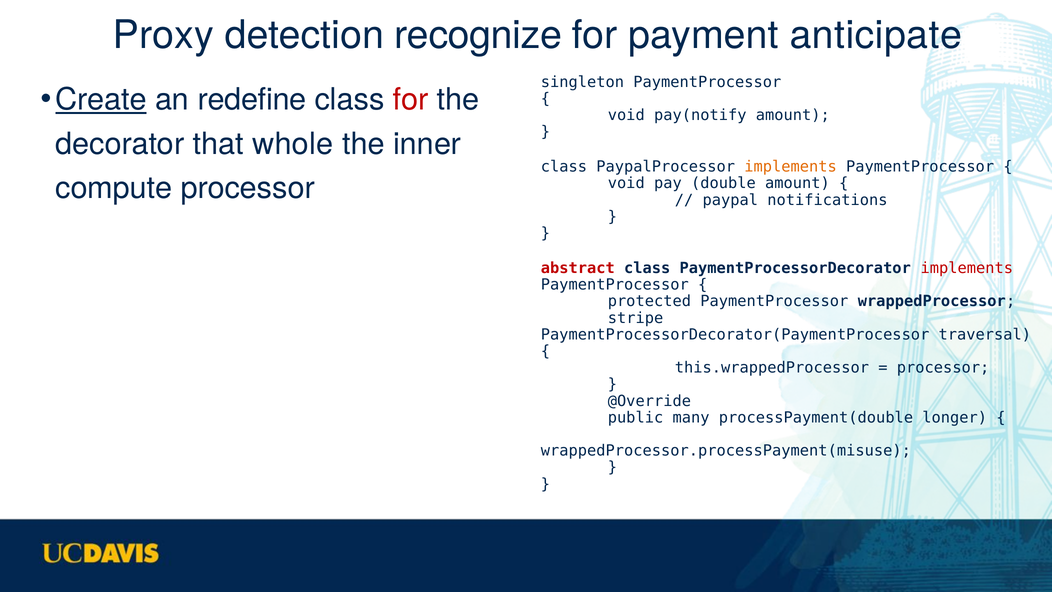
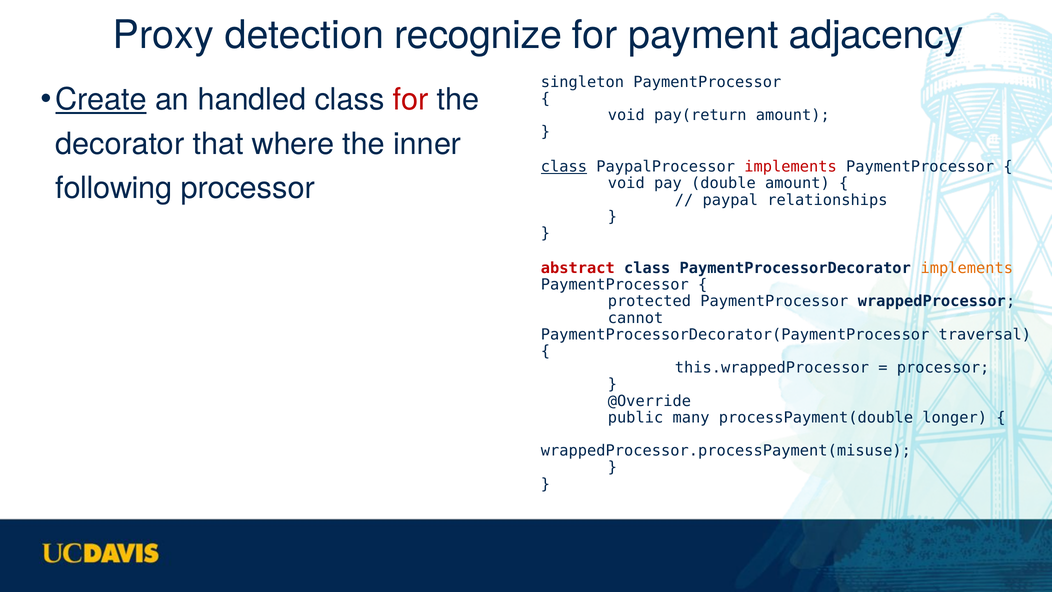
anticipate: anticipate -> adjacency (876, 35)
redefine: redefine -> handled (252, 100)
pay(notify: pay(notify -> pay(return (700, 115)
whole: whole -> where (293, 144)
class underline: none -> present (564, 167)
implements colour: orange -> red (791, 167)
compute: compute -> following (114, 188)
notifications: notifications -> relationships (827, 200)
implements colour: red -> orange (967, 268)
stripe: stripe -> cannot (636, 318)
